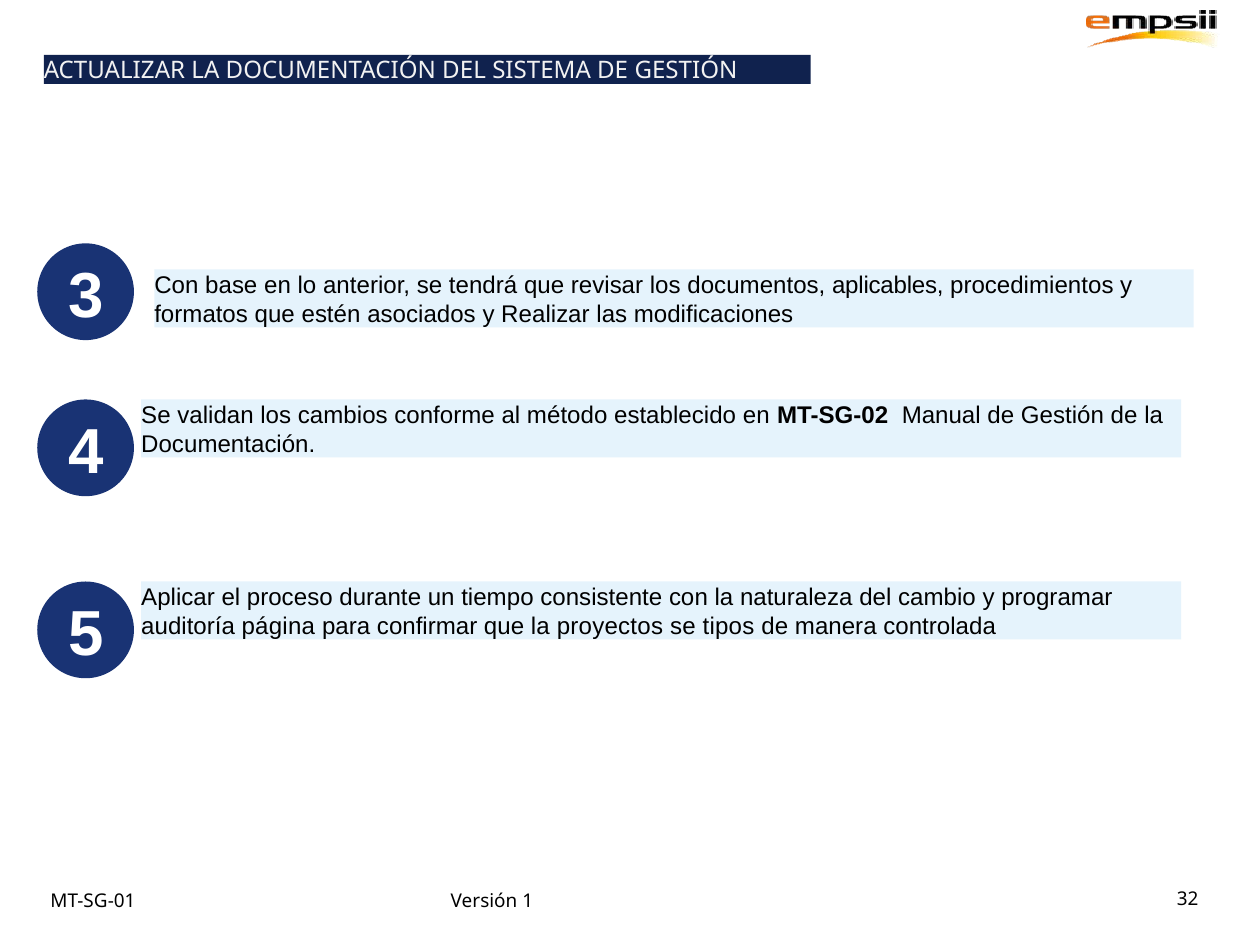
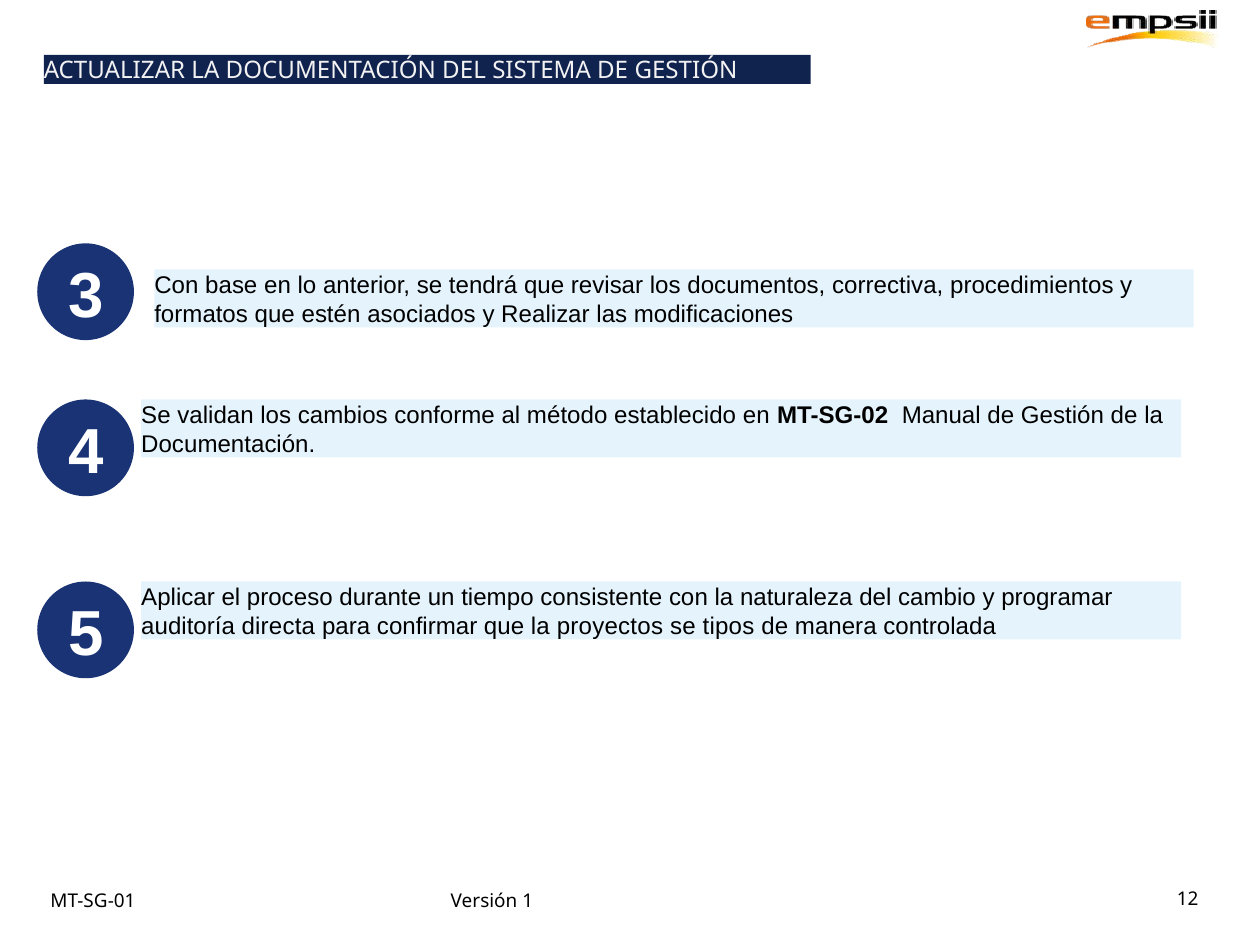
aplicables: aplicables -> correctiva (888, 285)
página: página -> directa (278, 626)
32: 32 -> 12 (1188, 899)
